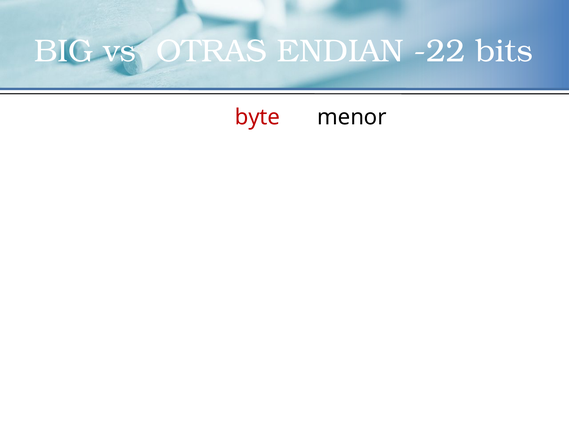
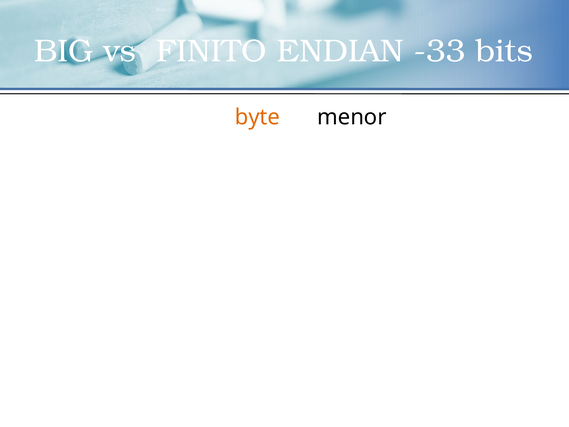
OTRAS: OTRAS -> FINITO (211, 51)
-22: -22 -> -33 (440, 51)
byte colour: red -> orange (257, 117)
